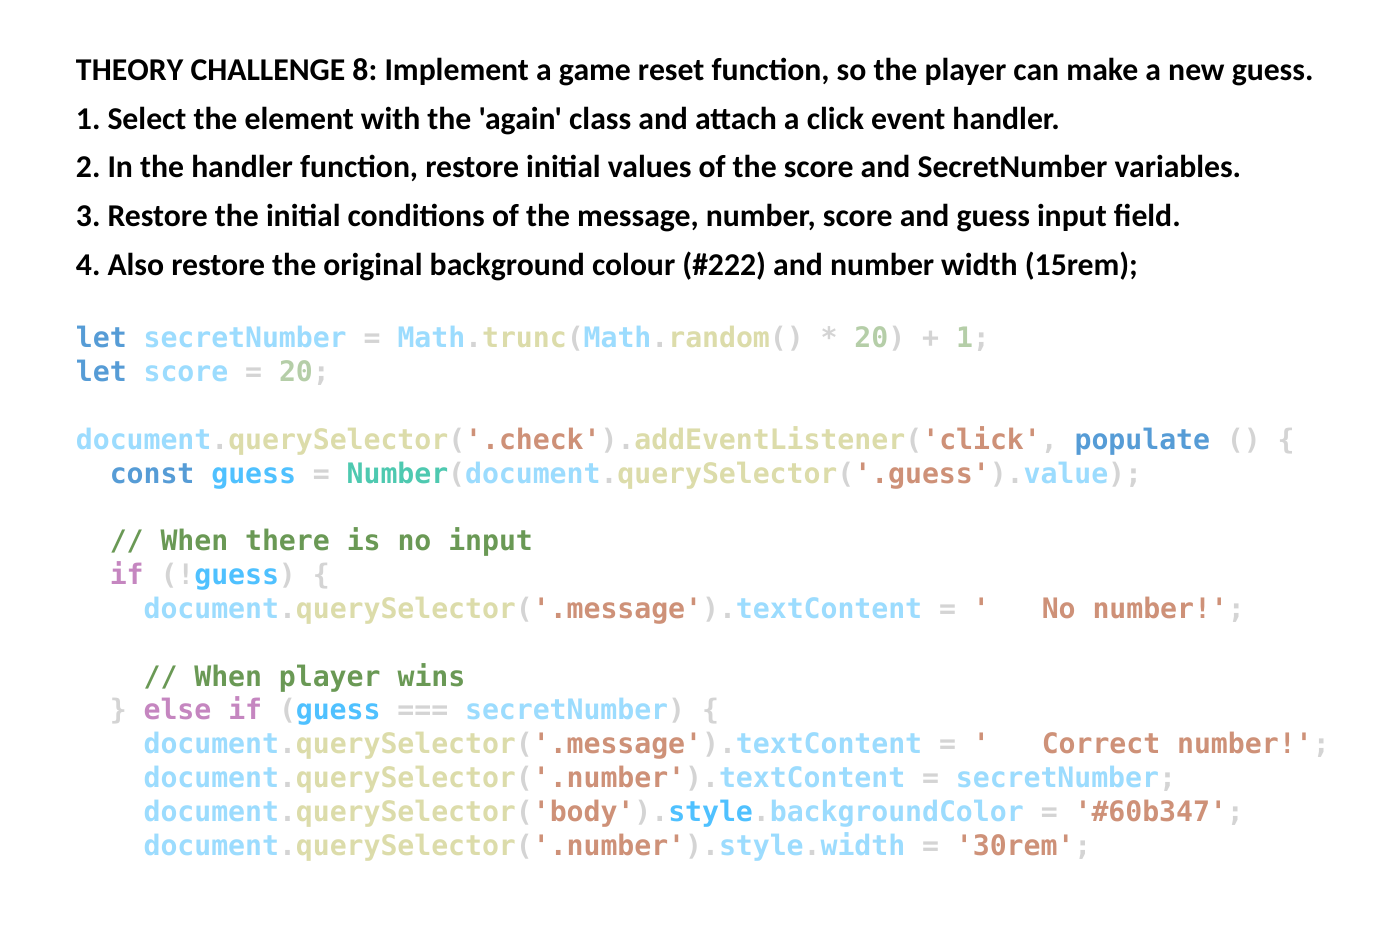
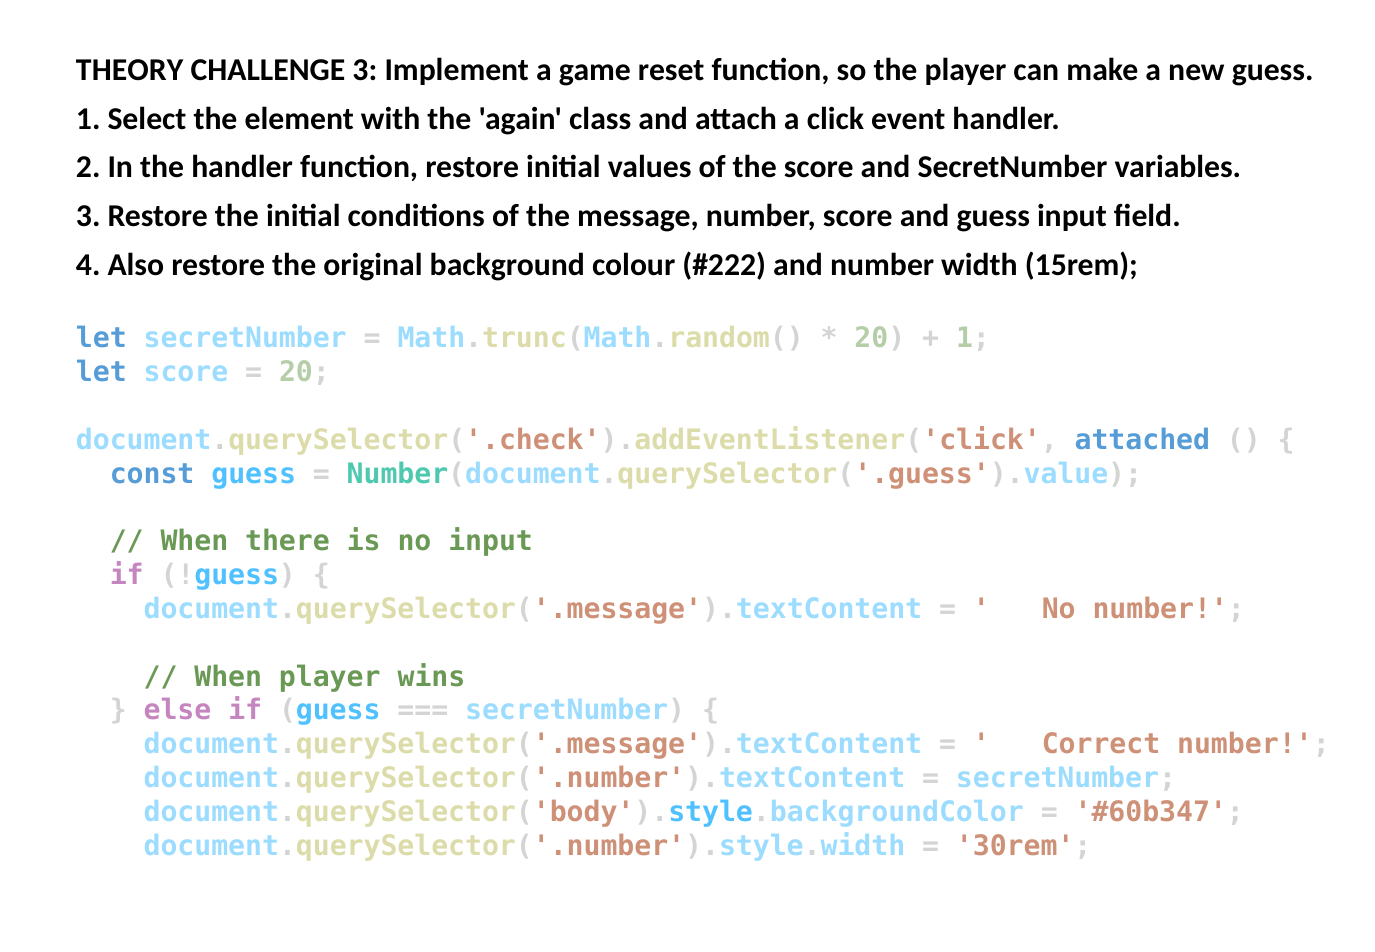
CHALLENGE 8: 8 -> 3 (365, 70)
populate: populate -> attached (1142, 440)
